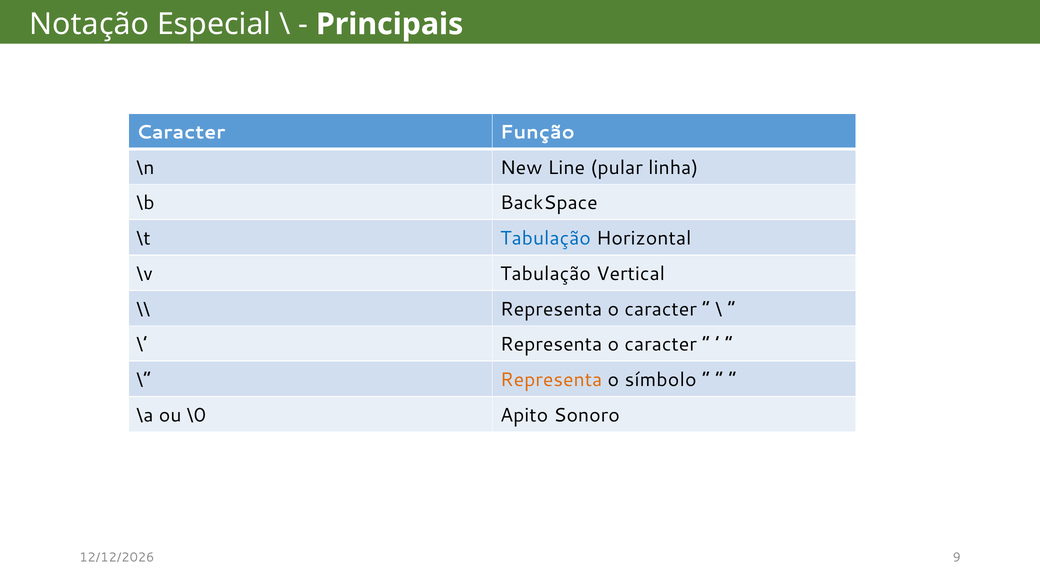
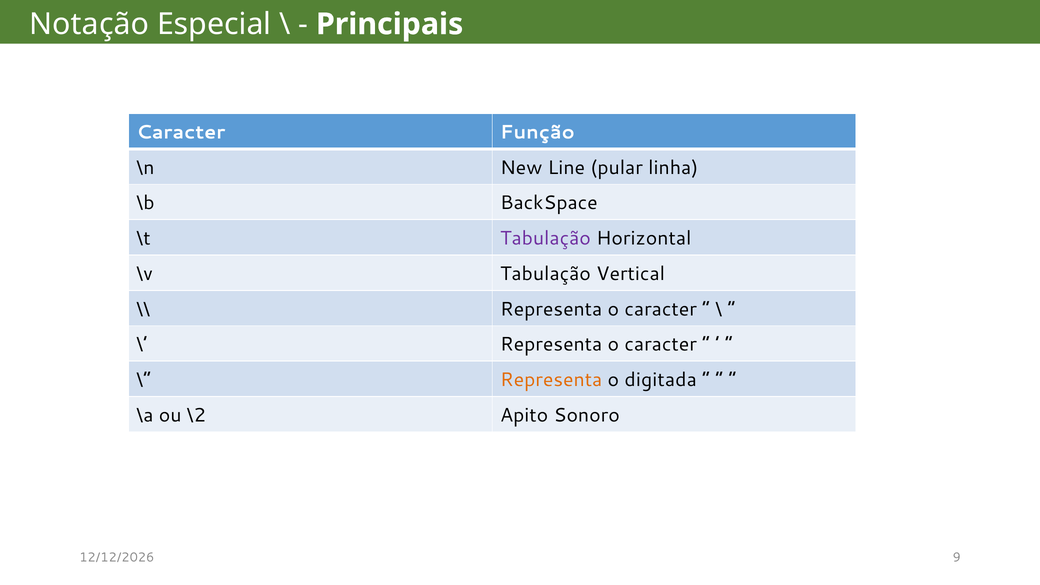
Tabulação colour: blue -> purple (545, 238)
símbolo: símbolo -> digitada (661, 380)
\0: \0 -> \2 (196, 415)
